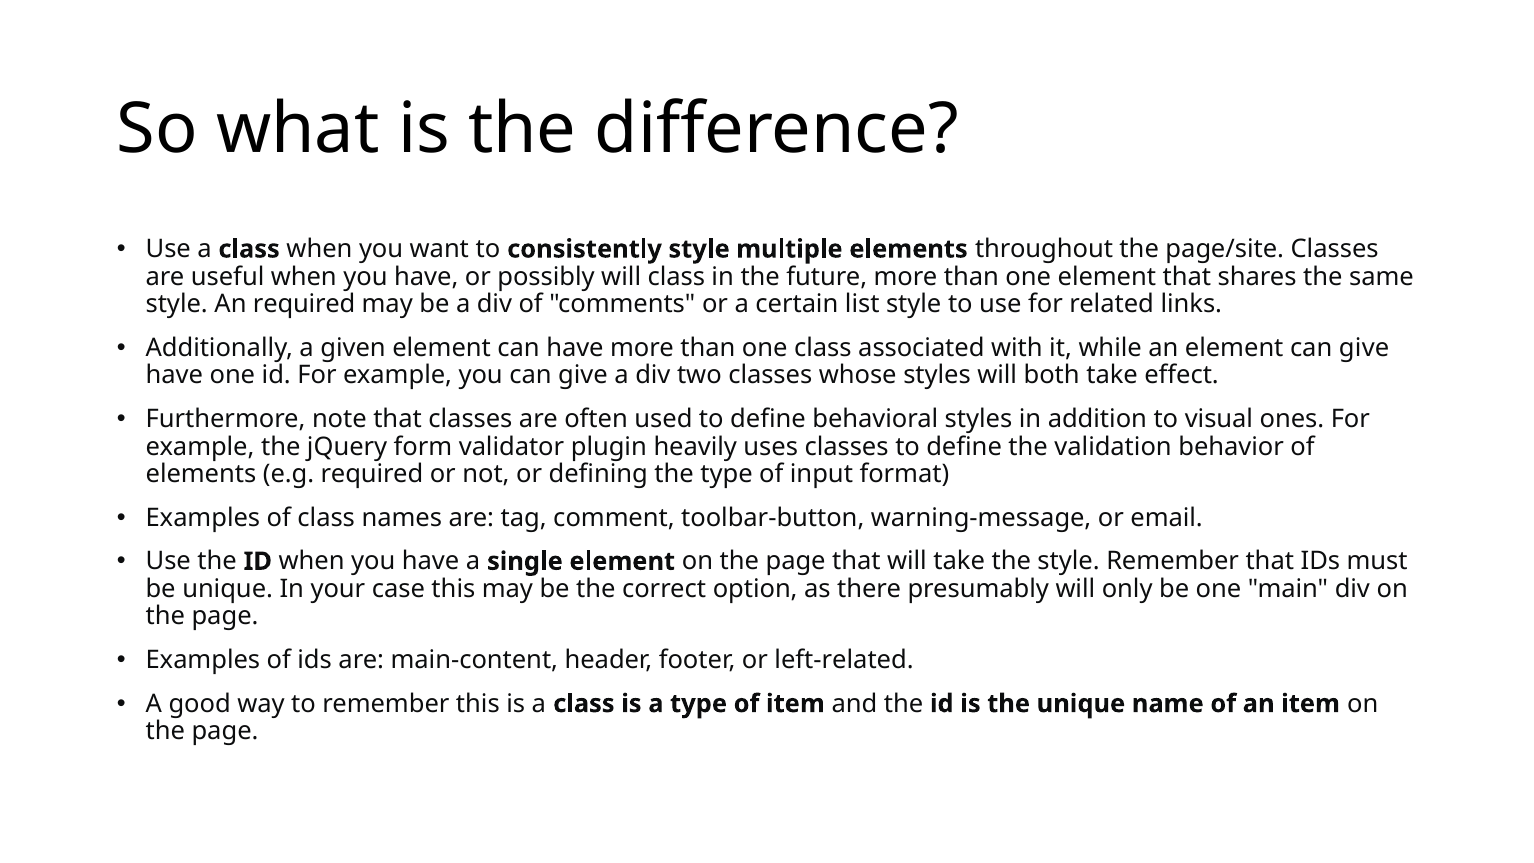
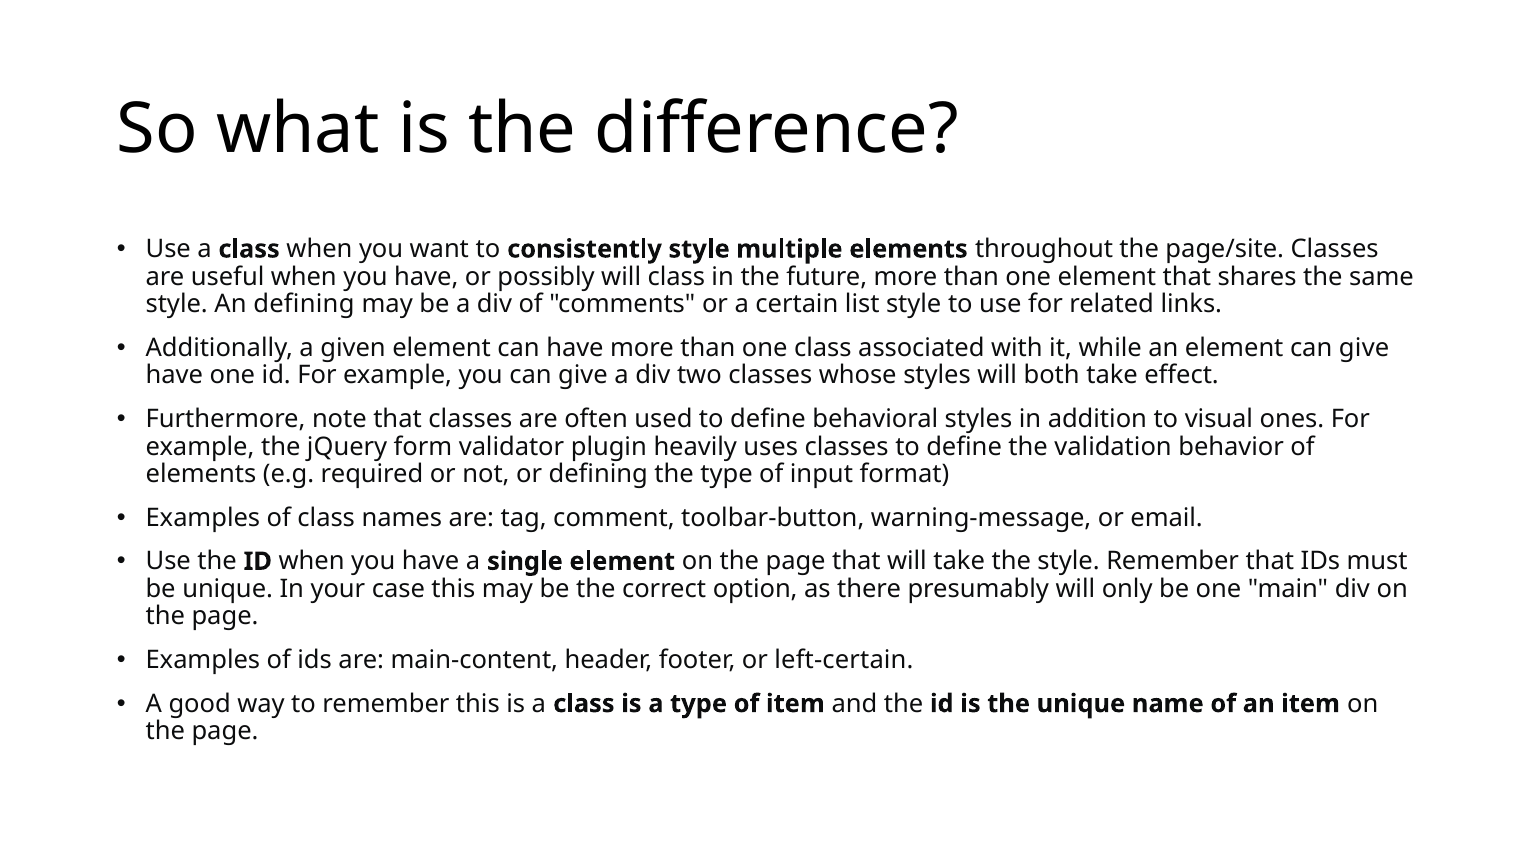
An required: required -> defining (304, 304)
left-related: left-related -> left-certain (844, 660)
